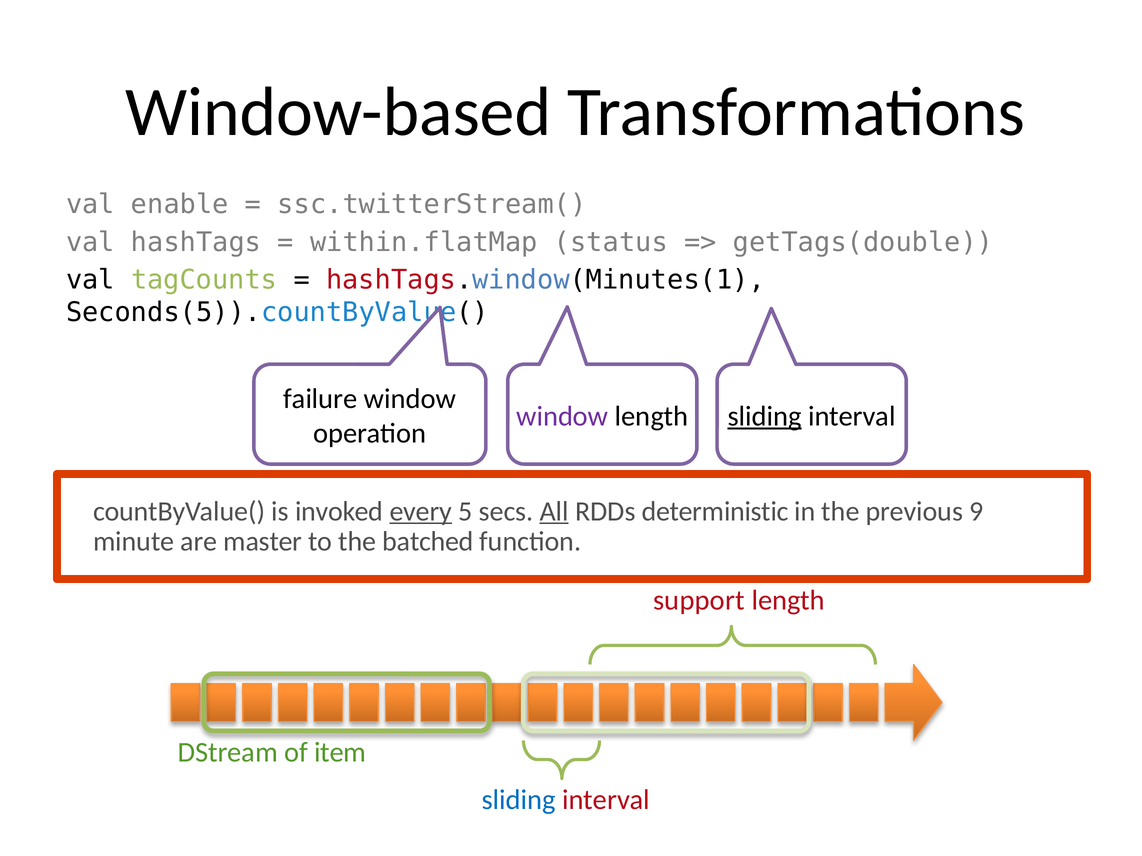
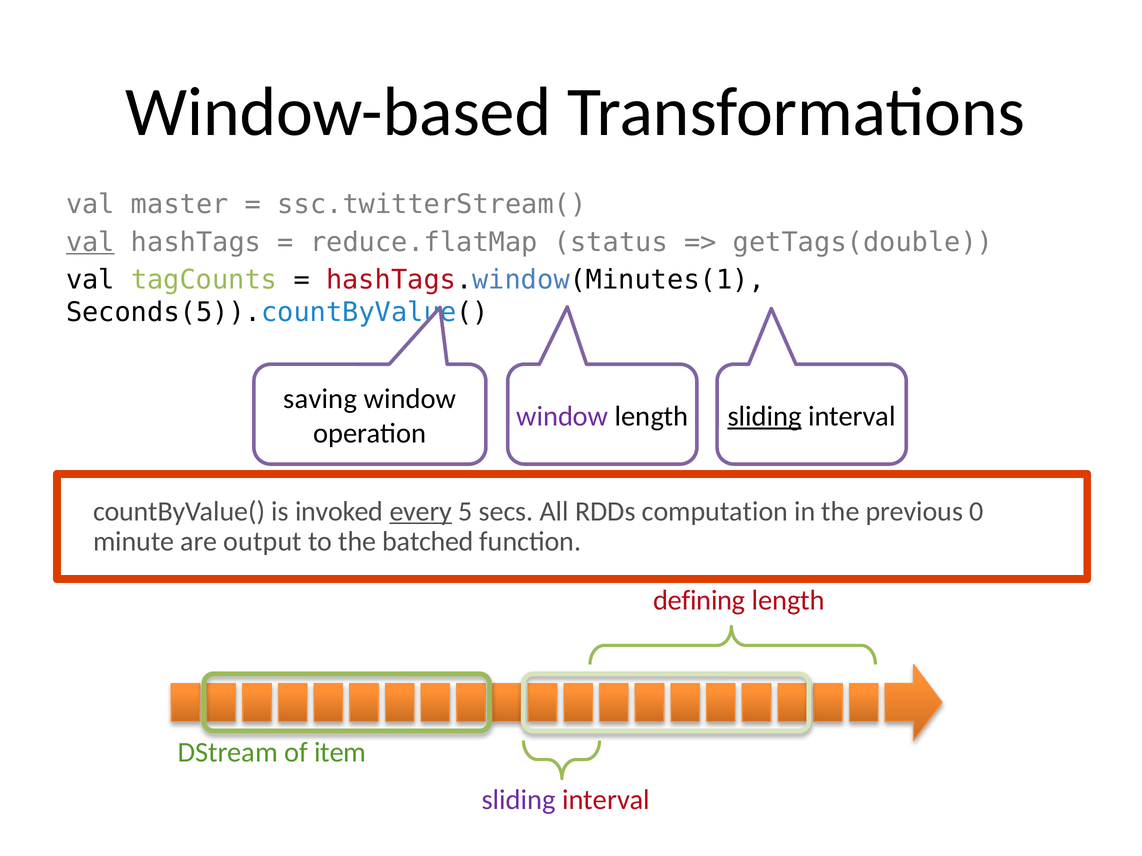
enable: enable -> master (180, 205)
val underline: none -> present (90, 242)
within.flatMap: within.flatMap -> reduce.flatMap (424, 242)
failure: failure -> saving (320, 399)
All underline: present -> none (554, 512)
deterministic: deterministic -> computation (715, 512)
9: 9 -> 0 (976, 512)
master: master -> output (263, 542)
support: support -> defining (699, 601)
sliding colour: blue -> purple (519, 800)
